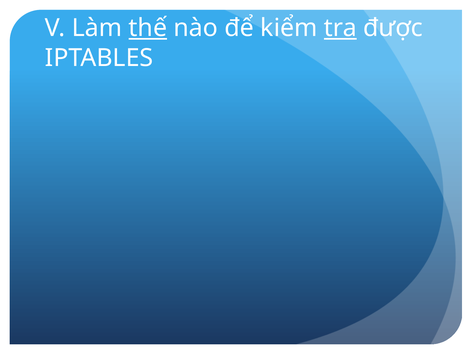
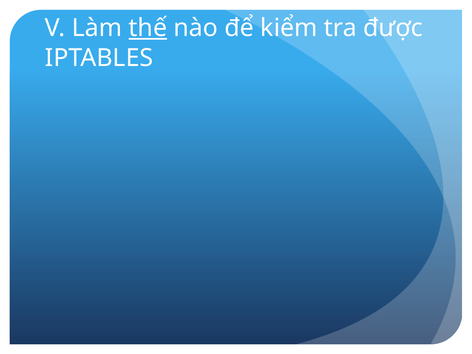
tra underline: present -> none (340, 28)
